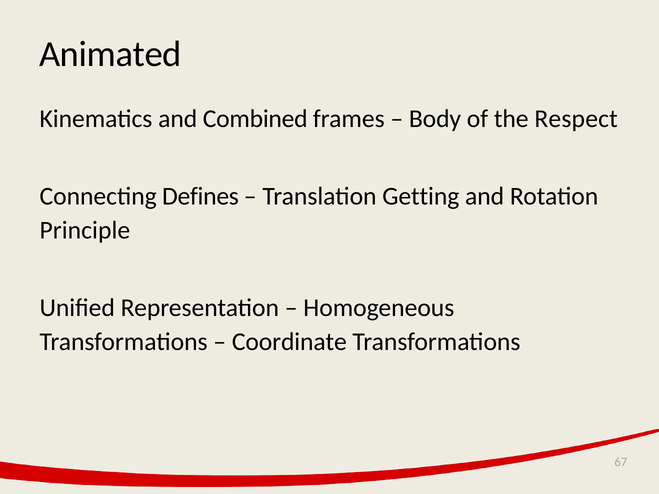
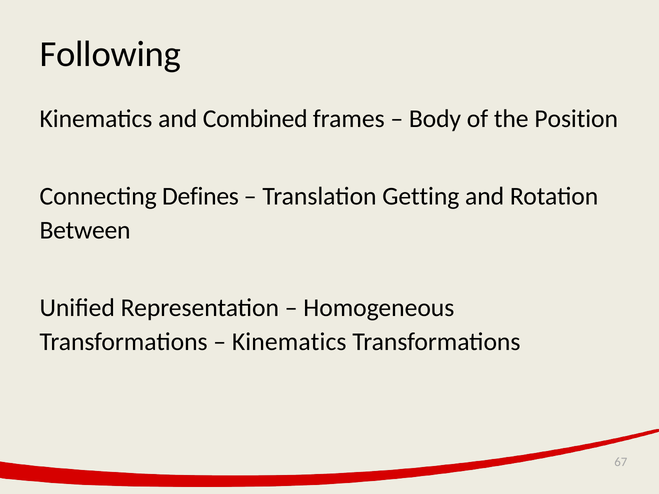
Animated: Animated -> Following (110, 54)
Respect: Respect -> Position (576, 119)
Principle: Principle -> Between (85, 230)
Coordinate: Coordinate -> Kinematics (289, 342)
